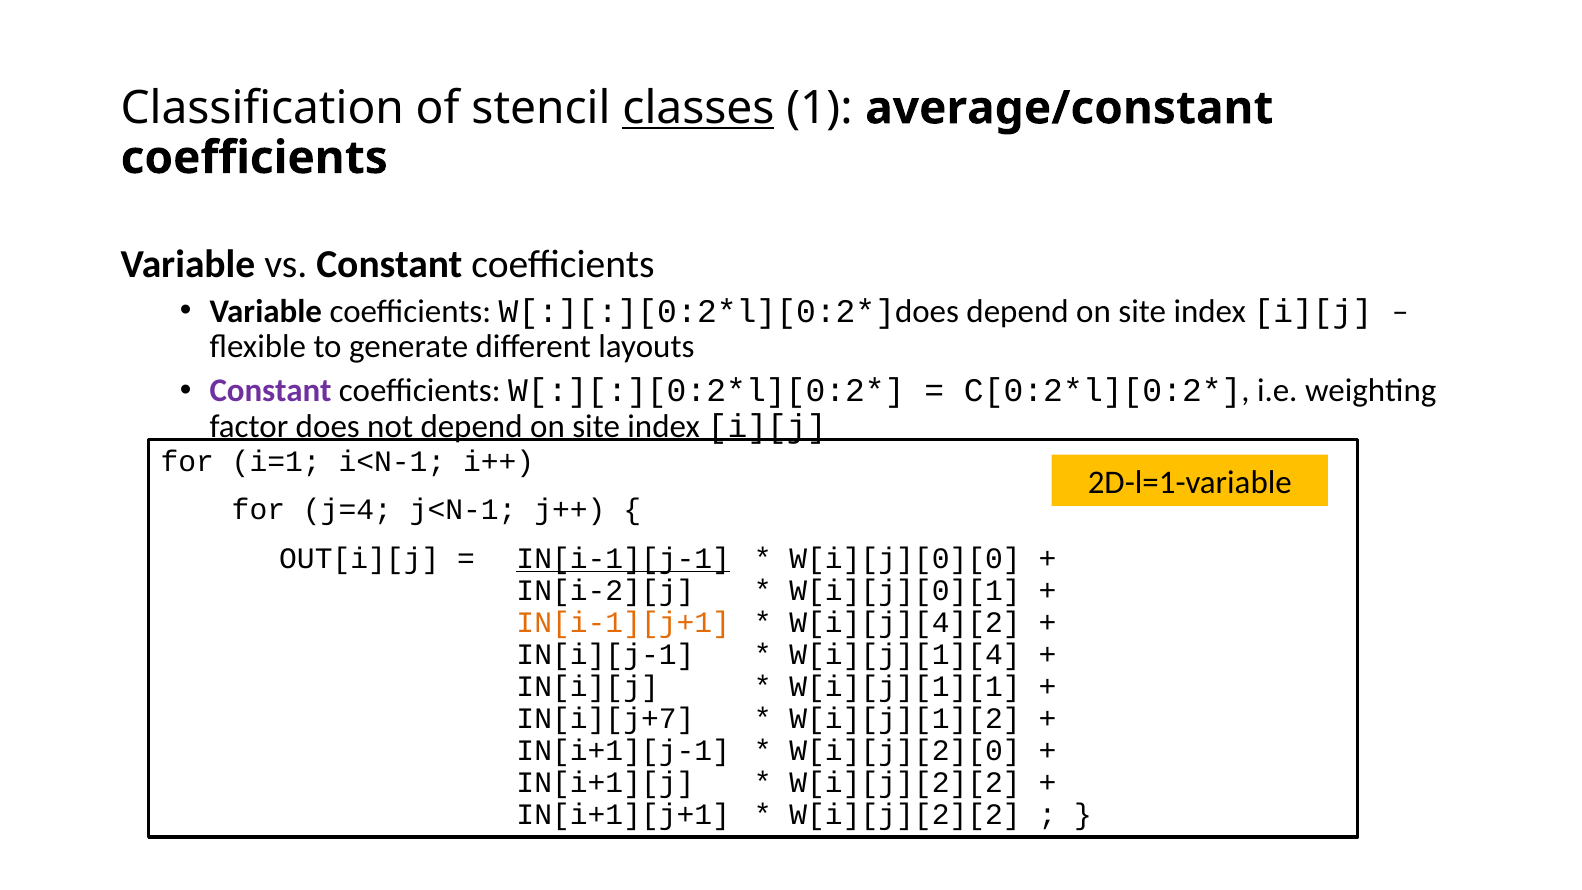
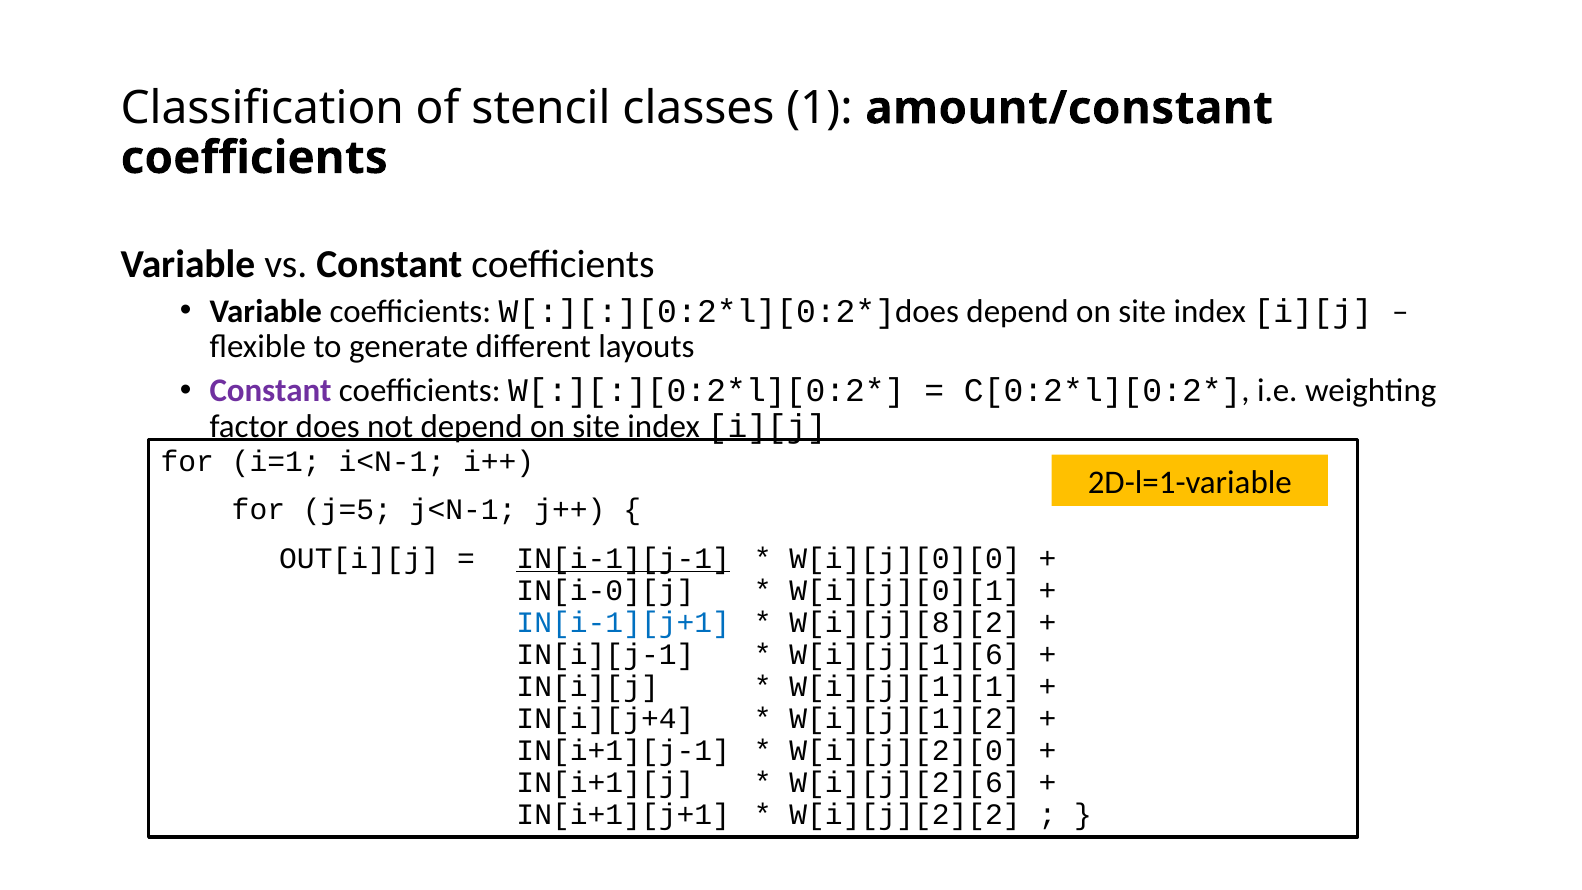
classes underline: present -> none (698, 108)
average/constant: average/constant -> amount/constant (1069, 108)
j=4: j=4 -> j=5 (347, 510)
IN[i-2][j: IN[i-2][j -> IN[i-0][j (605, 591)
IN[i-1][j+1 colour: orange -> blue (623, 623)
W[i][j][4][2: W[i][j][4][2 -> W[i][j][8][2 (905, 623)
W[i][j][1][4: W[i][j][1][4 -> W[i][j][1][6 (905, 655)
IN[i][j+7: IN[i][j+7 -> IN[i][j+4 (605, 719)
W[i][j][2][2: W[i][j][2][2 -> W[i][j][2][6 (905, 783)
